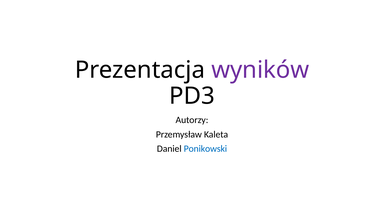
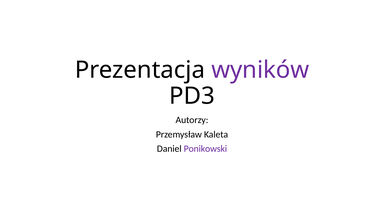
Ponikowski colour: blue -> purple (205, 149)
